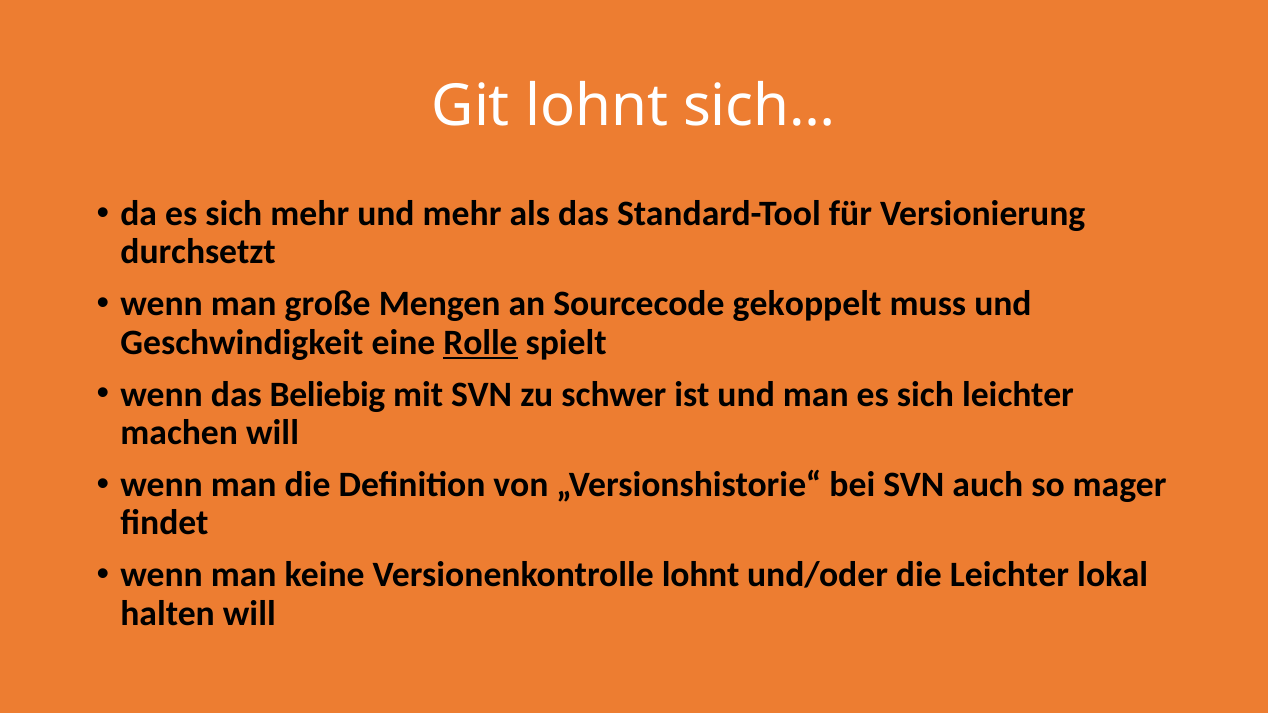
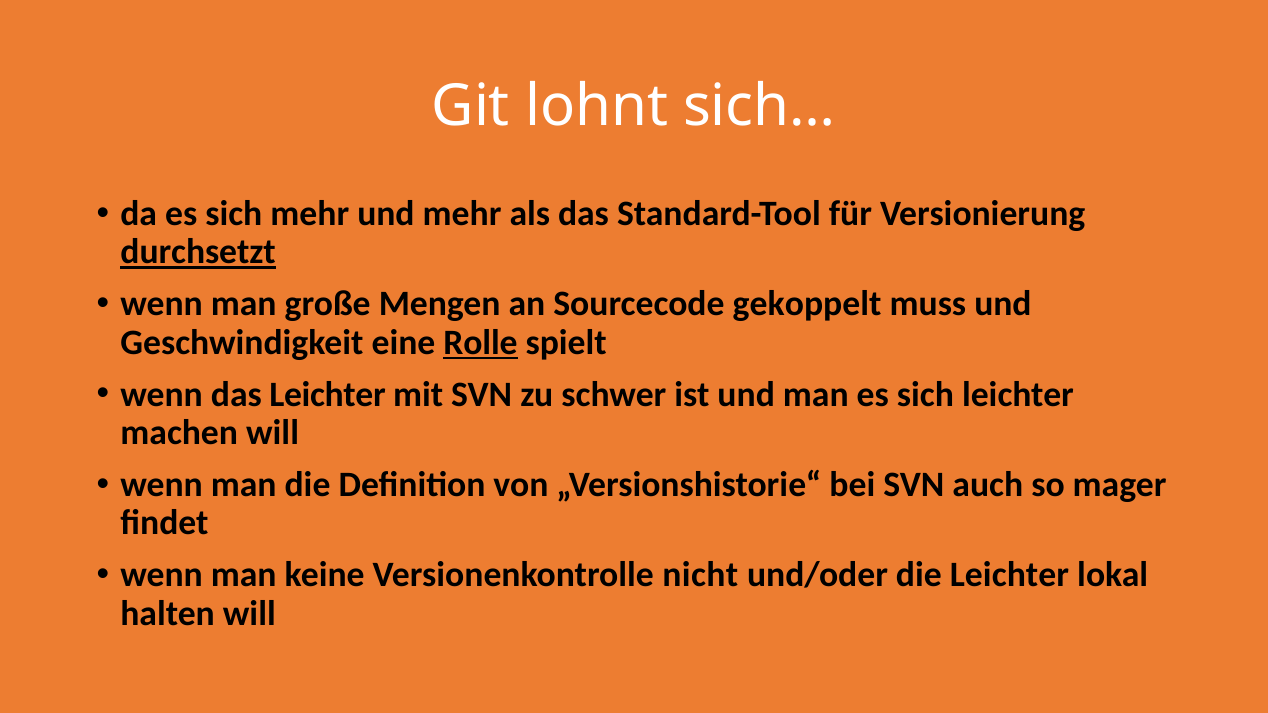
durchsetzt underline: none -> present (198, 252)
das Beliebig: Beliebig -> Leichter (328, 394)
Versionenkontrolle lohnt: lohnt -> nicht (700, 575)
